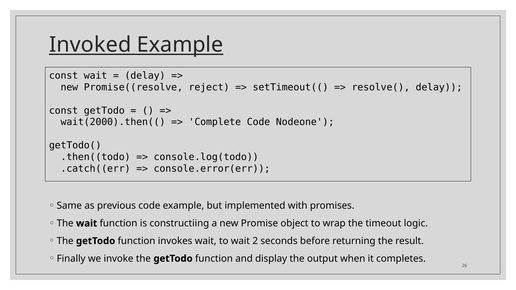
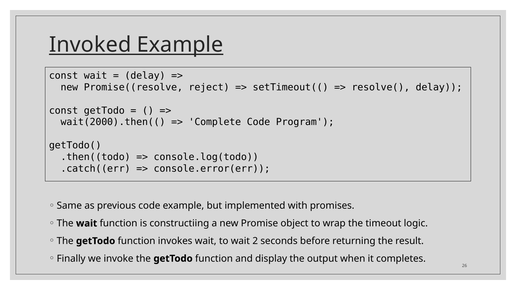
Nodeone: Nodeone -> Program (305, 122)
